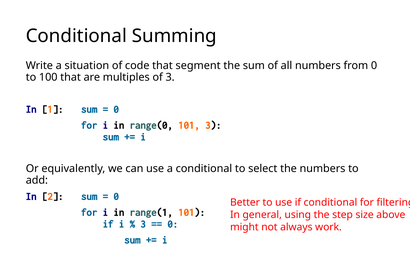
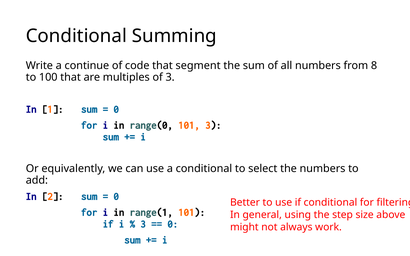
situation: situation -> continue (87, 66)
from 0: 0 -> 8 (374, 66)
